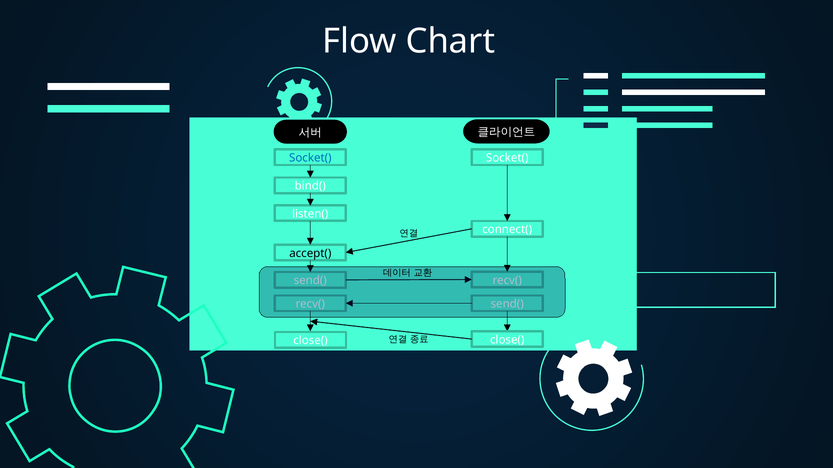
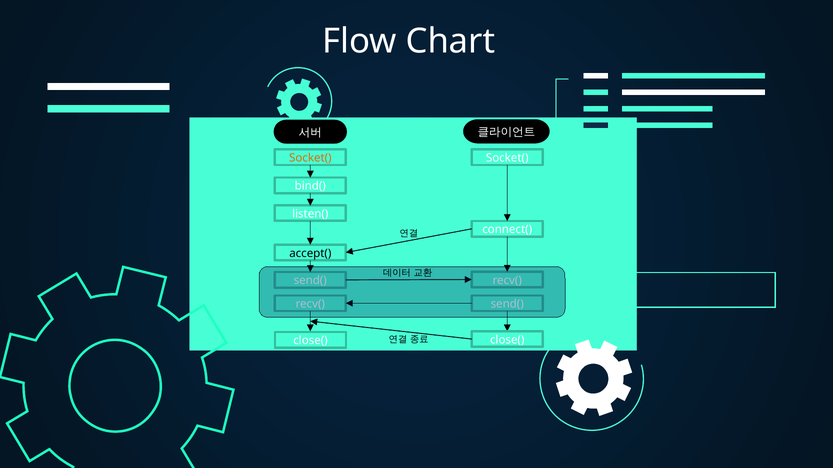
Socket( colour: blue -> orange (310, 158)
